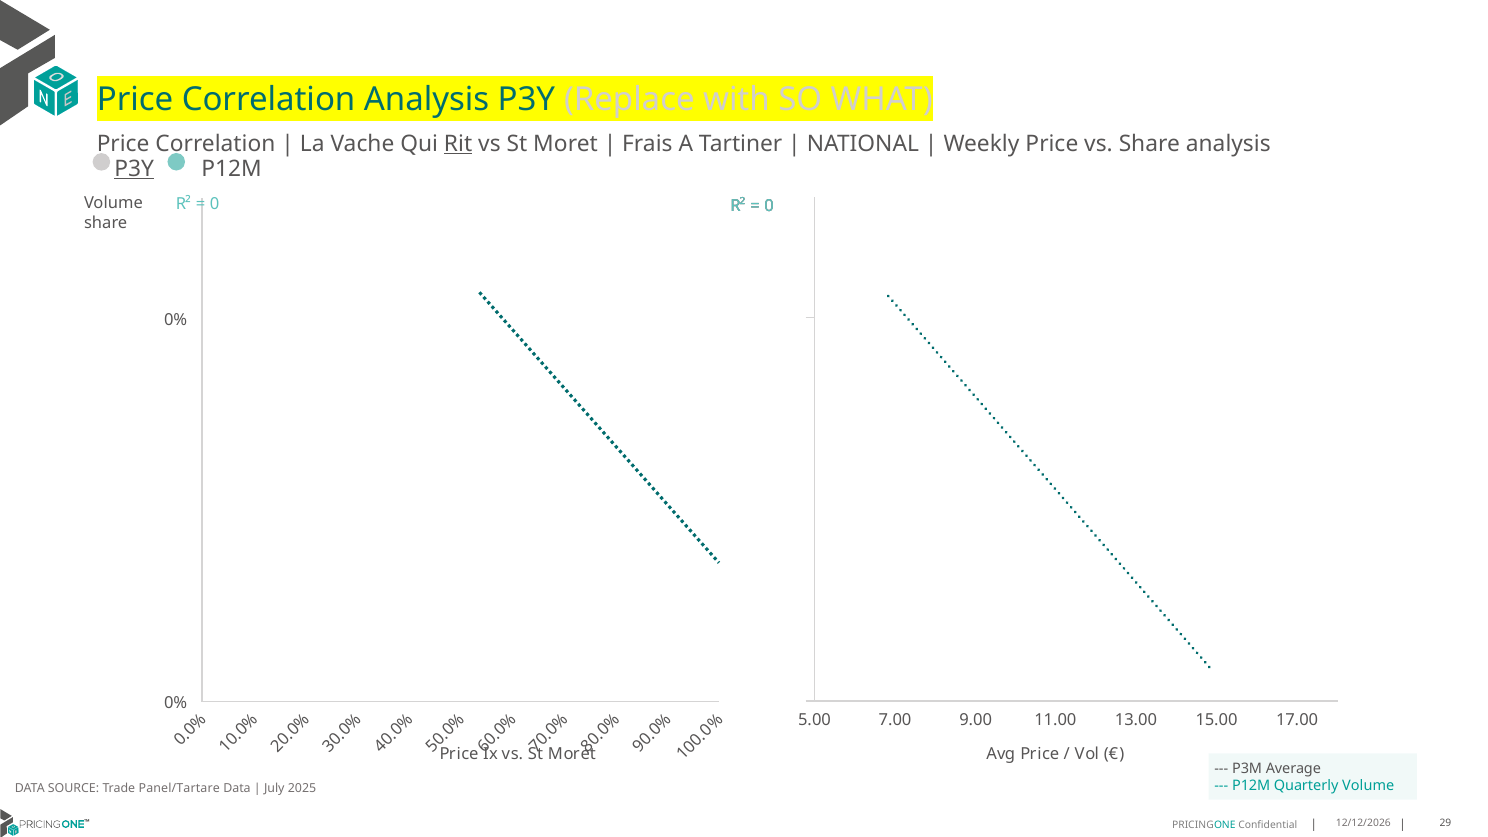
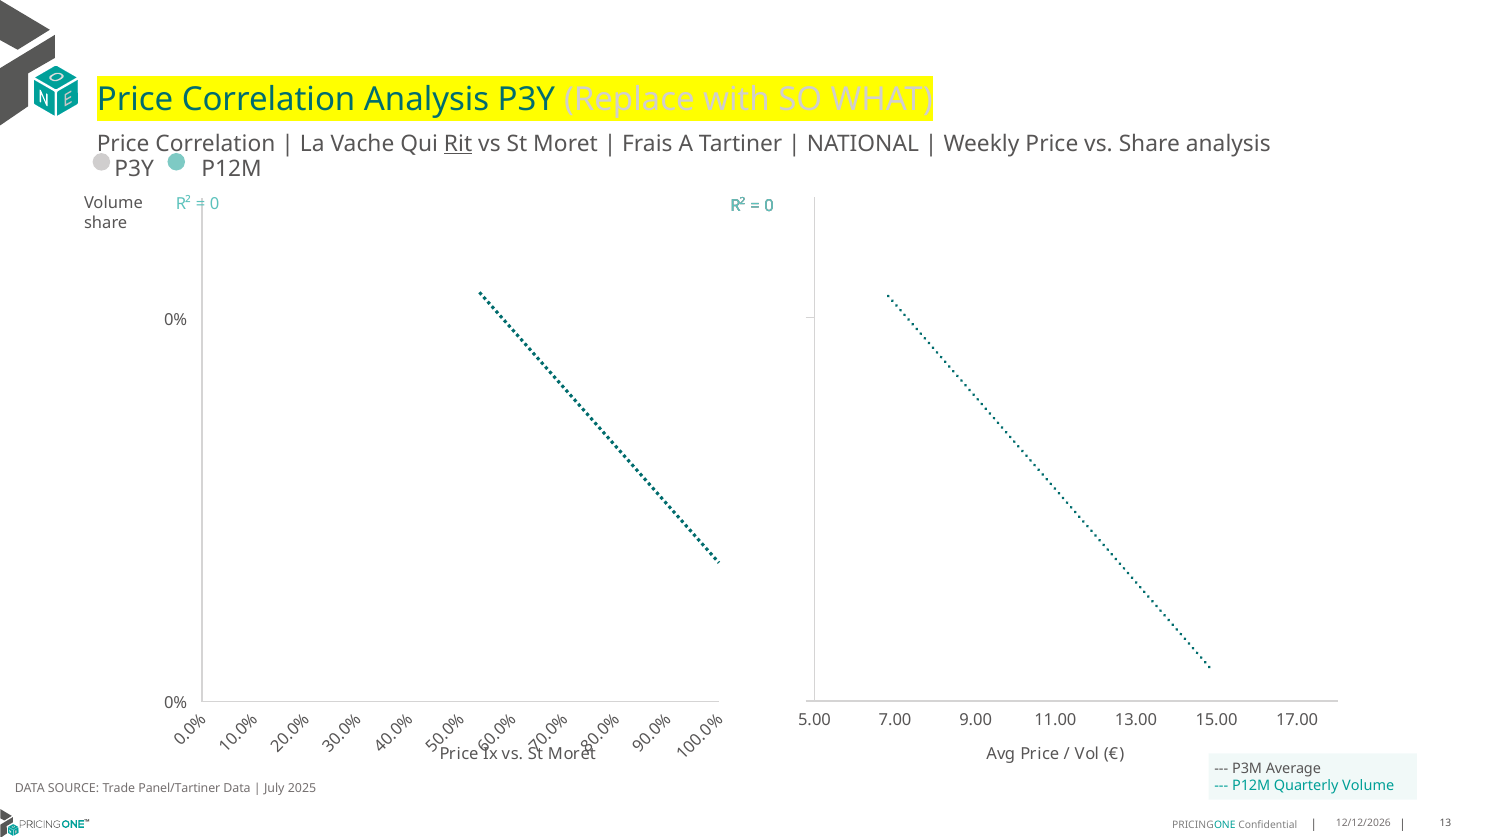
P3Y underline: present -> none (134, 169)
Panel/Tartare: Panel/Tartare -> Panel/Tartiner (179, 788)
29: 29 -> 13 (1445, 823)
